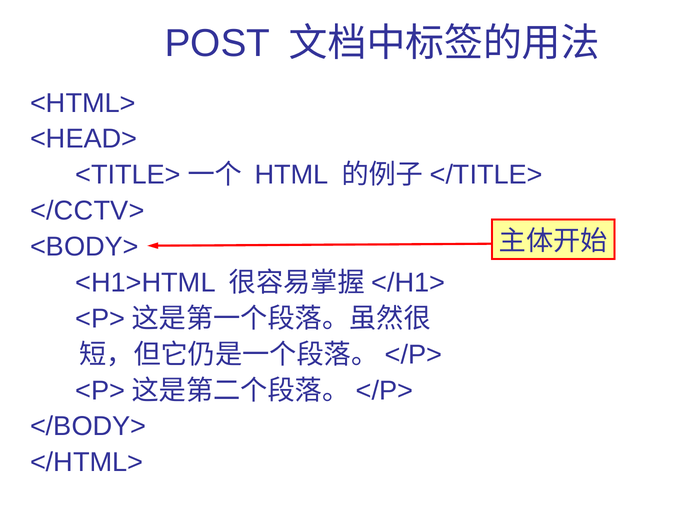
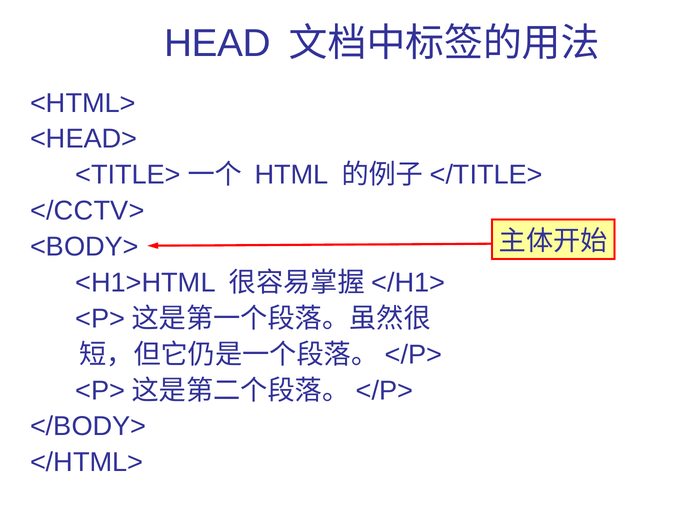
POST: POST -> HEAD (218, 44)
